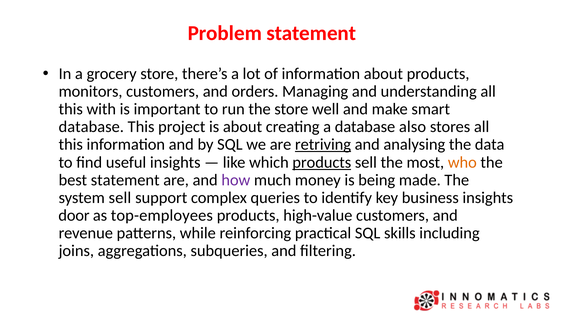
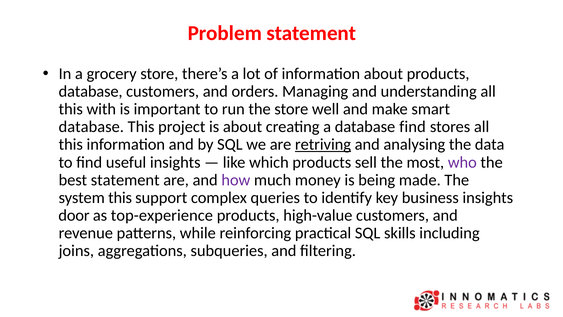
monitors: monitors -> database (91, 91)
database also: also -> find (413, 127)
products underline: present -> none (322, 162)
who colour: orange -> purple (462, 162)
system sell: sell -> this (120, 198)
top-employees: top-employees -> top-experience (162, 215)
